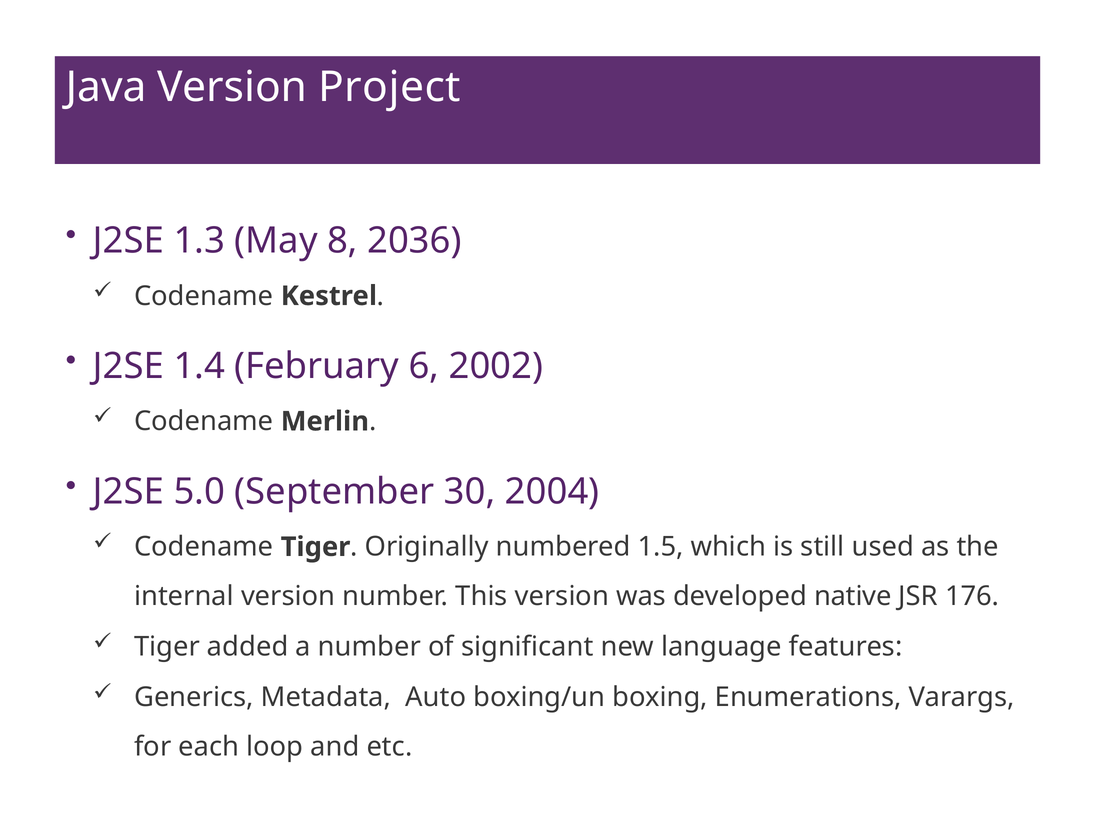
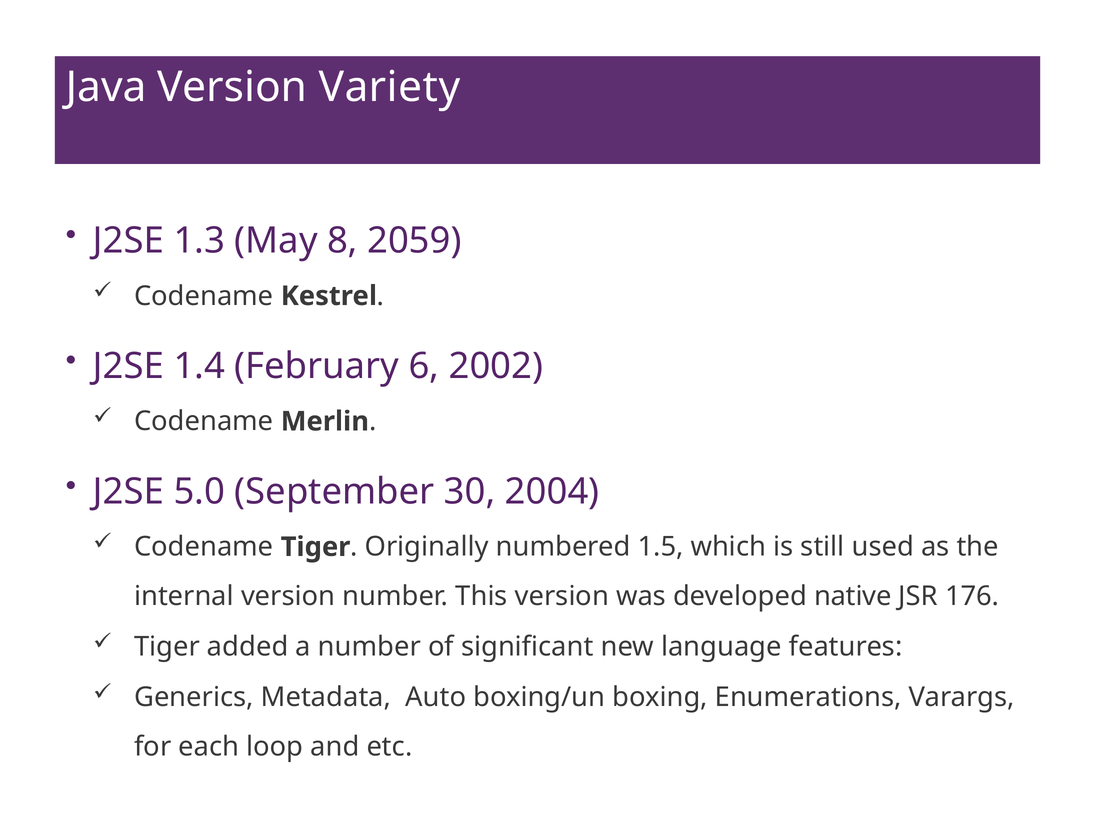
Project: Project -> Variety (390, 87)
2036: 2036 -> 2059 (414, 241)
